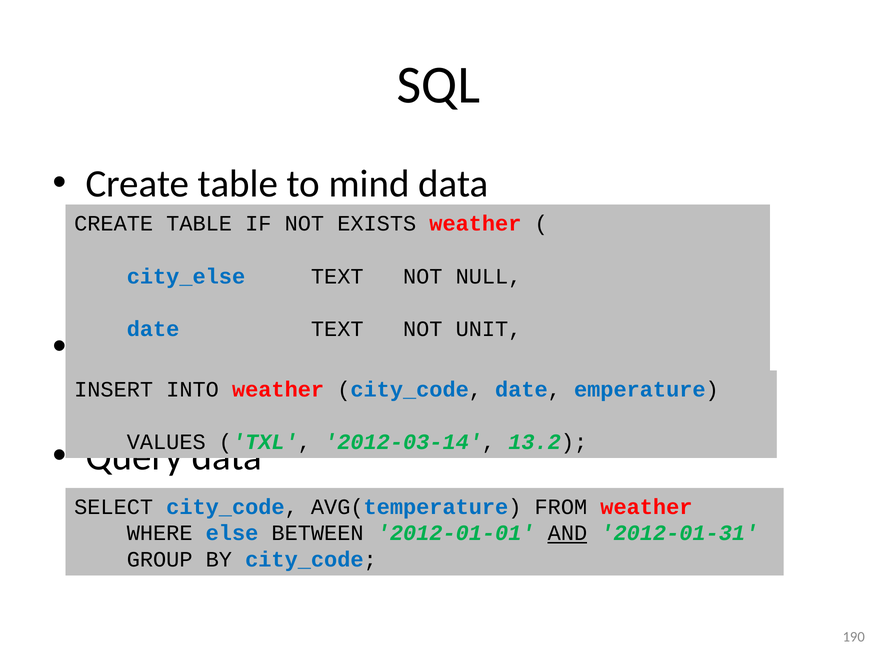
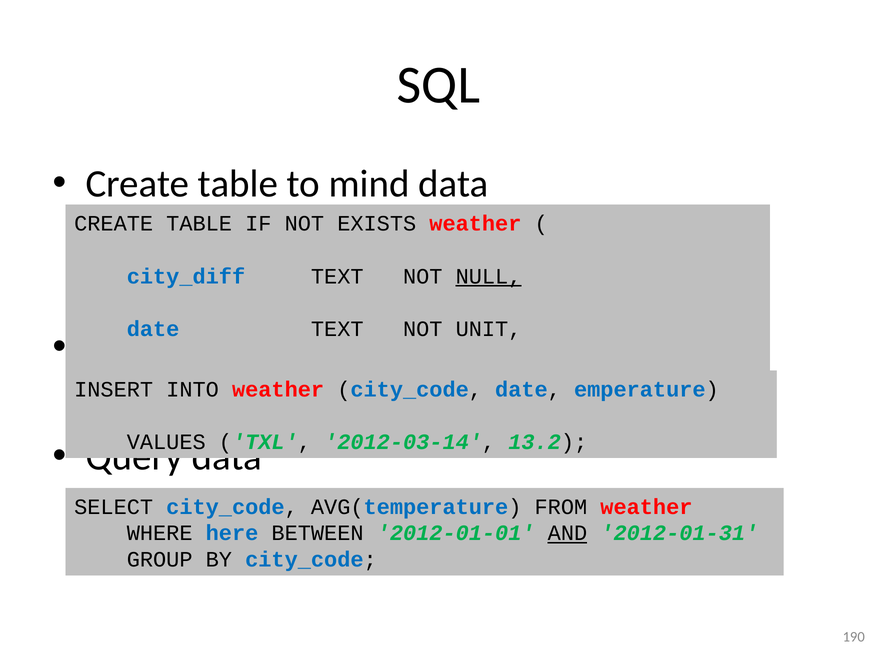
city_else: city_else -> city_diff (186, 276)
NULL underline: none -> present (489, 276)
else: else -> here (232, 533)
